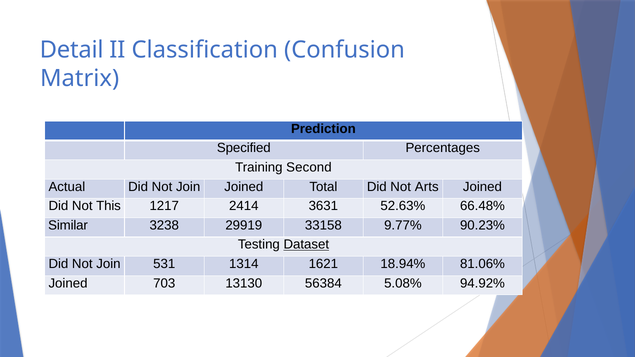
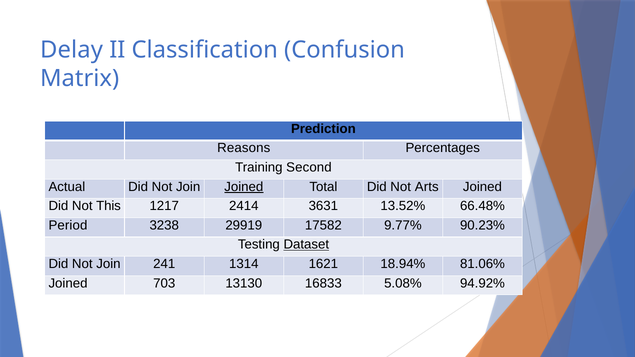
Detail: Detail -> Delay (71, 50)
Specified: Specified -> Reasons (244, 148)
Joined underline: none -> present (244, 187)
52.63%: 52.63% -> 13.52% (403, 206)
Similar: Similar -> Period (68, 225)
33158: 33158 -> 17582 (323, 225)
531: 531 -> 241 (164, 264)
56384: 56384 -> 16833 (323, 283)
